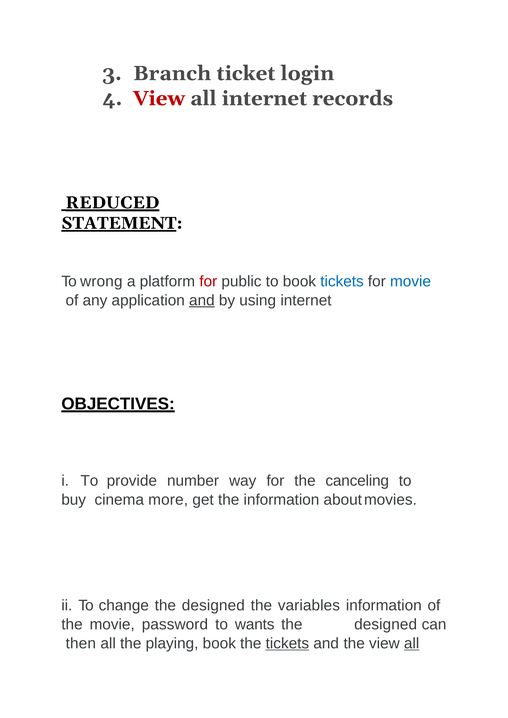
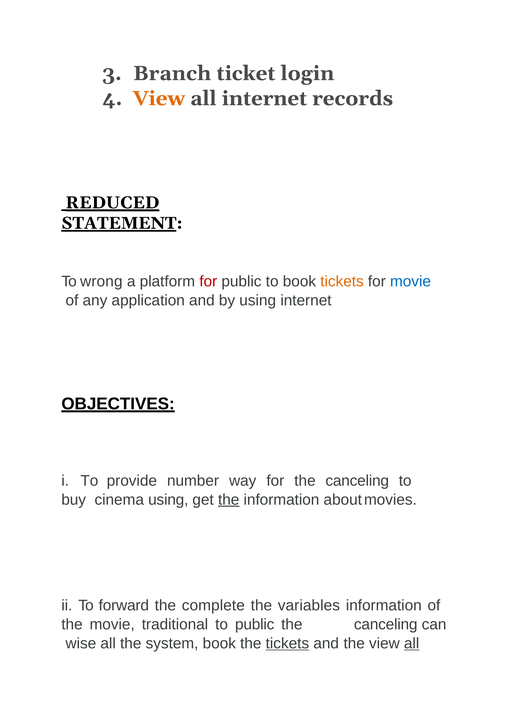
View colour: red -> orange (159, 98)
tickets colour: blue -> orange (342, 281)
and underline: present -> none (202, 300)
cinema more: more -> using (168, 499)
the underline: none -> present (229, 499)
change: change -> forward (124, 605)
designed: designed -> complete (213, 605)
password: password -> traditional (175, 624)
to wants: wants -> public (255, 624)
designed: designed -> canceling (386, 624)
then: then -> wise (81, 643)
playing: playing -> system (172, 643)
